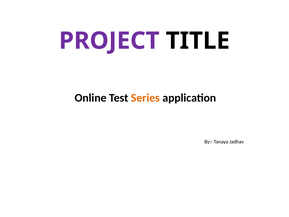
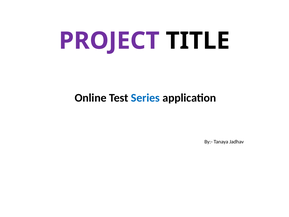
Series colour: orange -> blue (145, 98)
